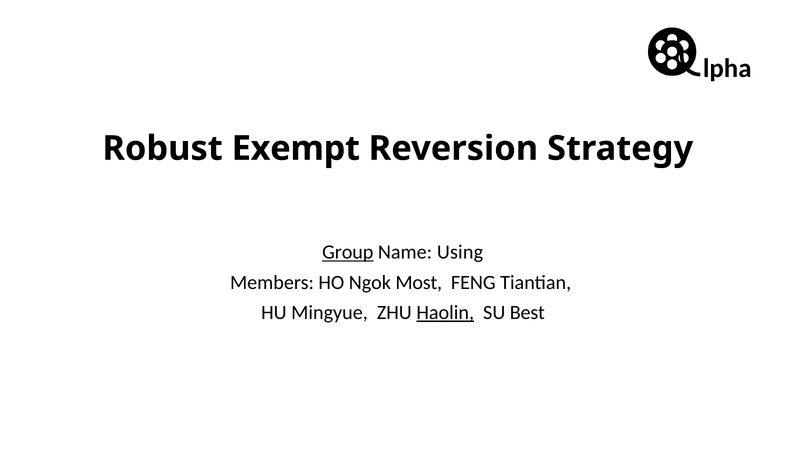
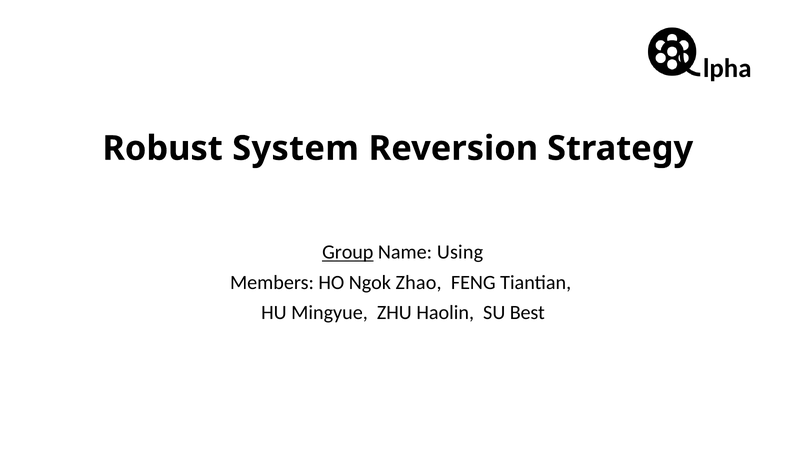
Exempt: Exempt -> System (296, 148)
Most: Most -> Zhao (419, 282)
Haolin underline: present -> none (445, 312)
